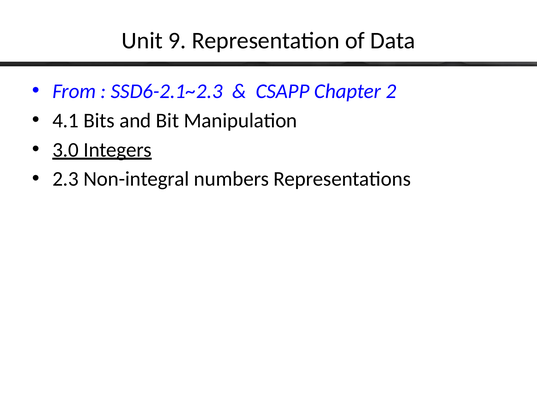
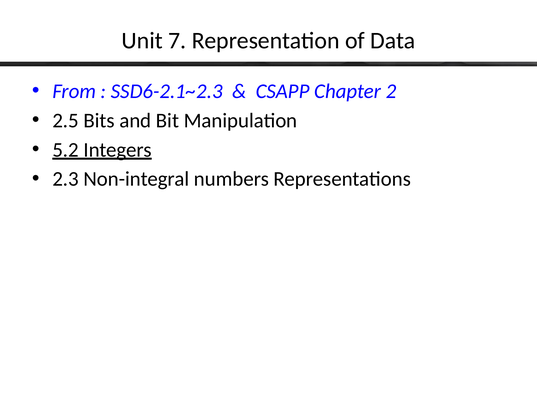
9: 9 -> 7 (177, 41)
4.1: 4.1 -> 2.5 (66, 120)
3.0: 3.0 -> 5.2 (66, 150)
